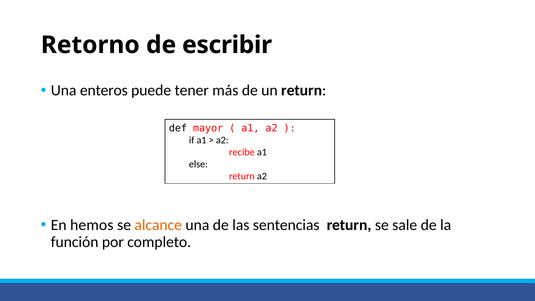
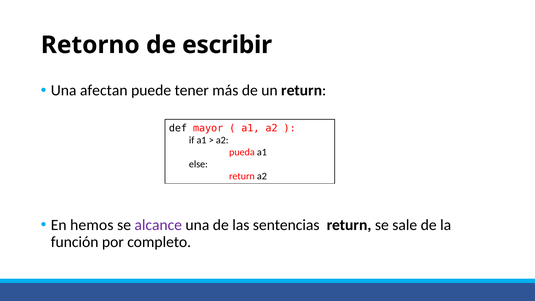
enteros: enteros -> afectan (104, 90)
recibe: recibe -> pueda (242, 152)
alcance colour: orange -> purple (158, 225)
